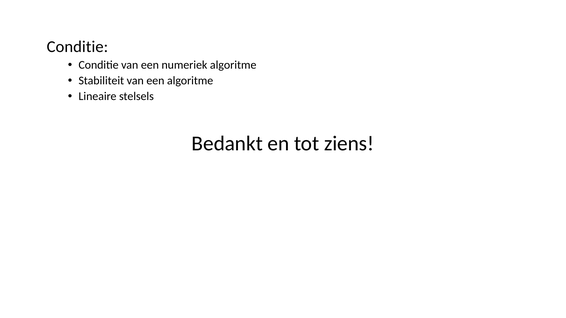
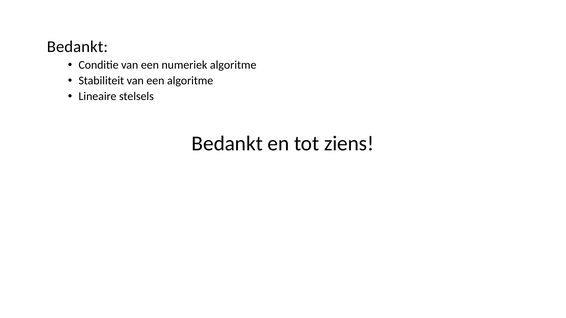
Conditie: Conditie -> Bedankt (77, 47)
